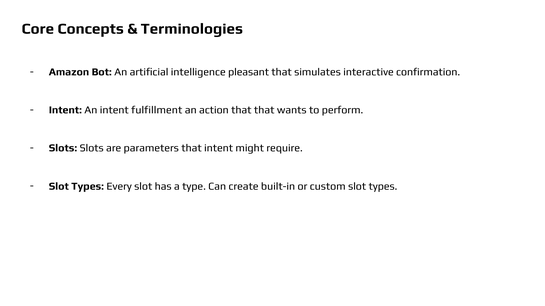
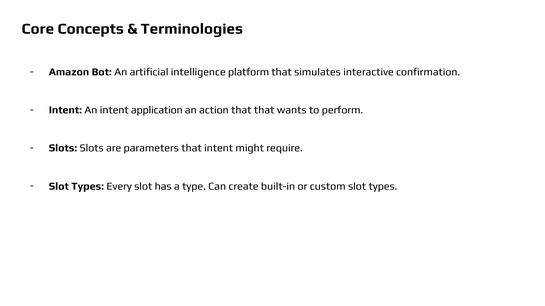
pleasant: pleasant -> platform (249, 72)
fulfillment: fulfillment -> application (157, 110)
